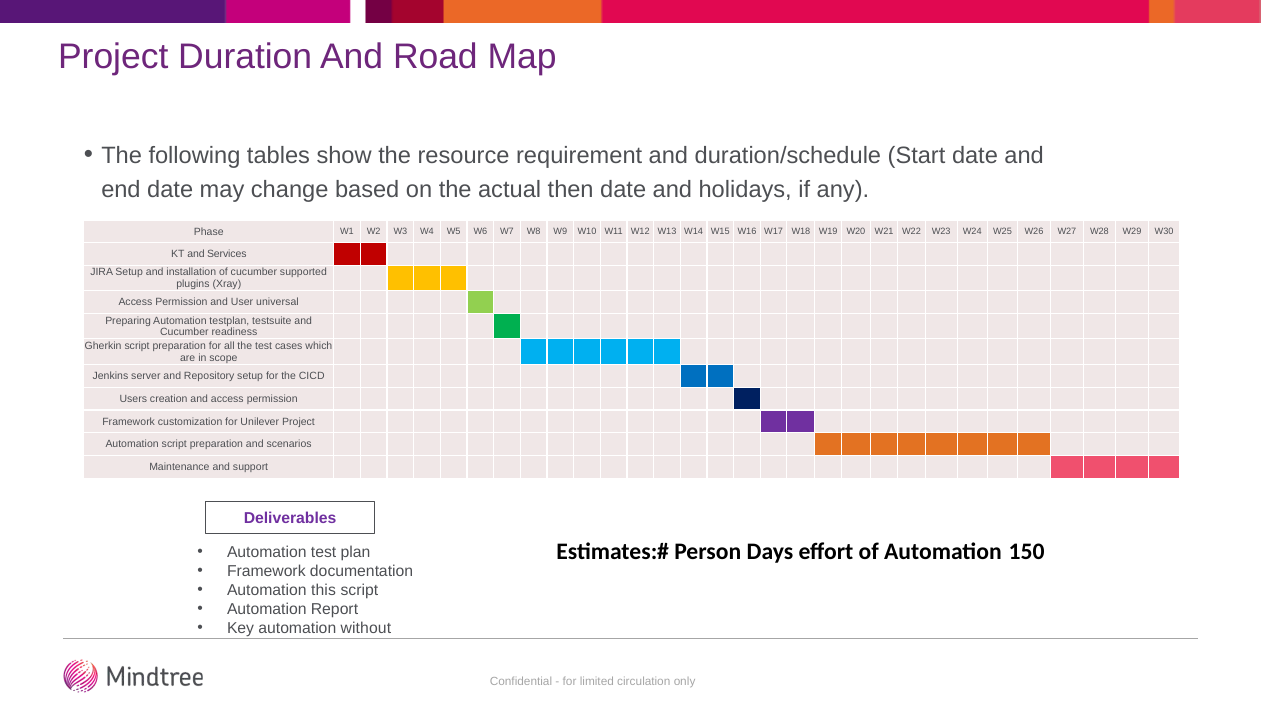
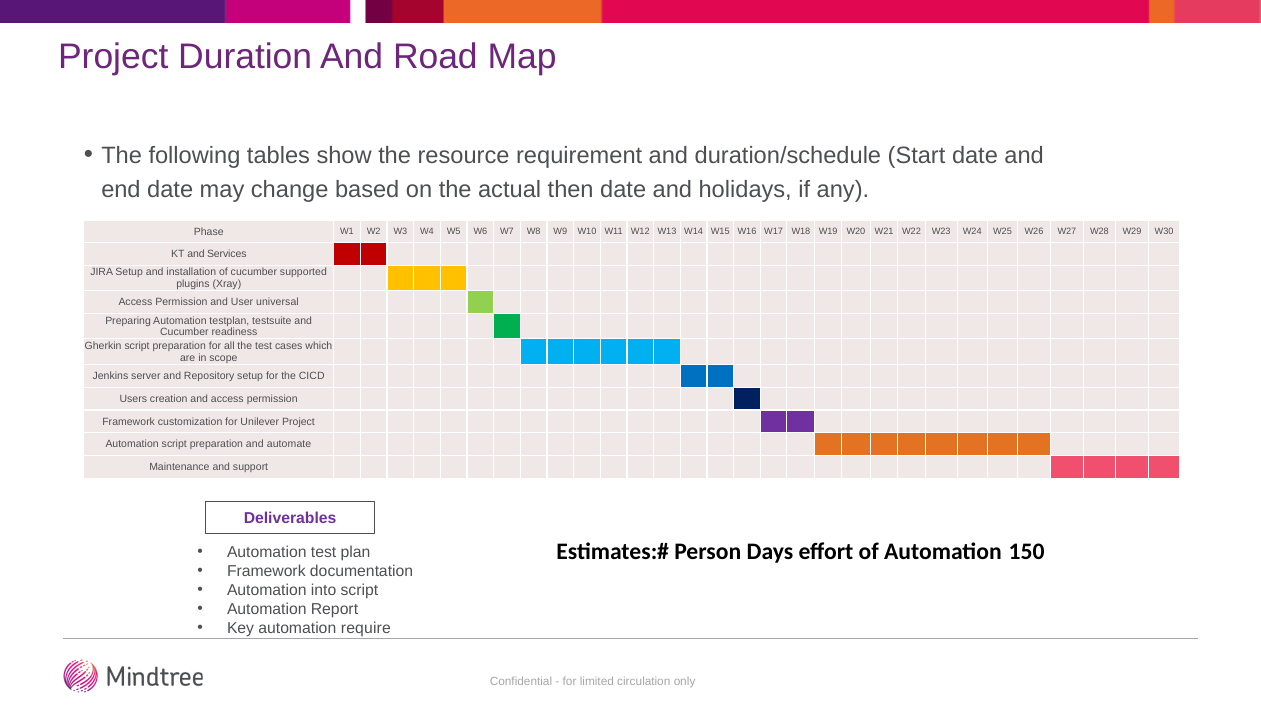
scenarios: scenarios -> automate (289, 445)
this: this -> into (324, 590)
without: without -> require (366, 628)
